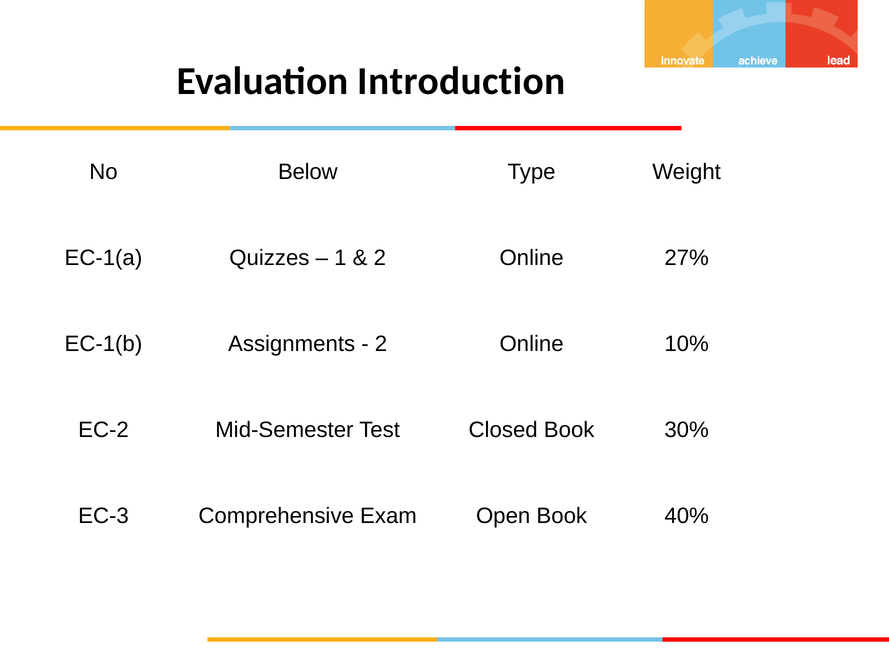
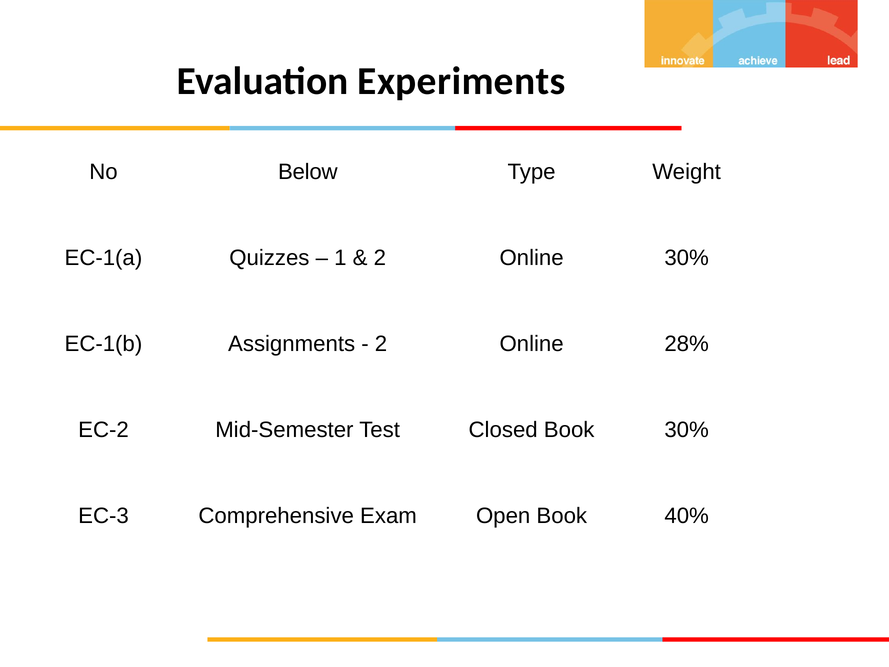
Introduction: Introduction -> Experiments (461, 81)
Online 27%: 27% -> 30% (687, 258)
10%: 10% -> 28% (687, 344)
